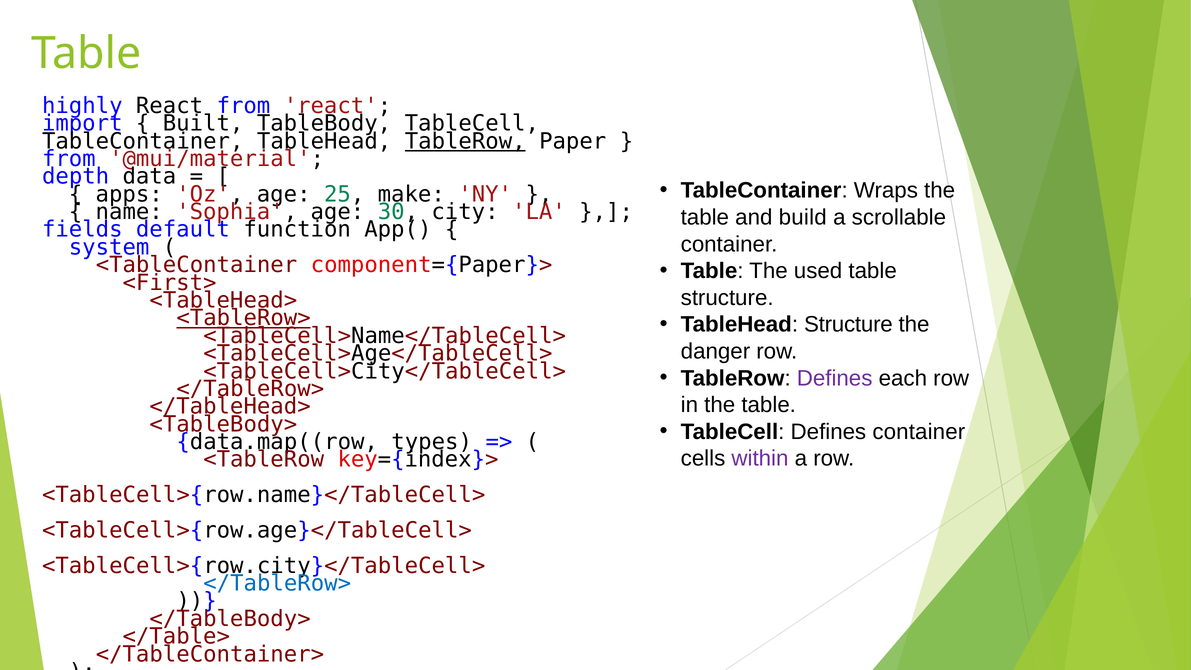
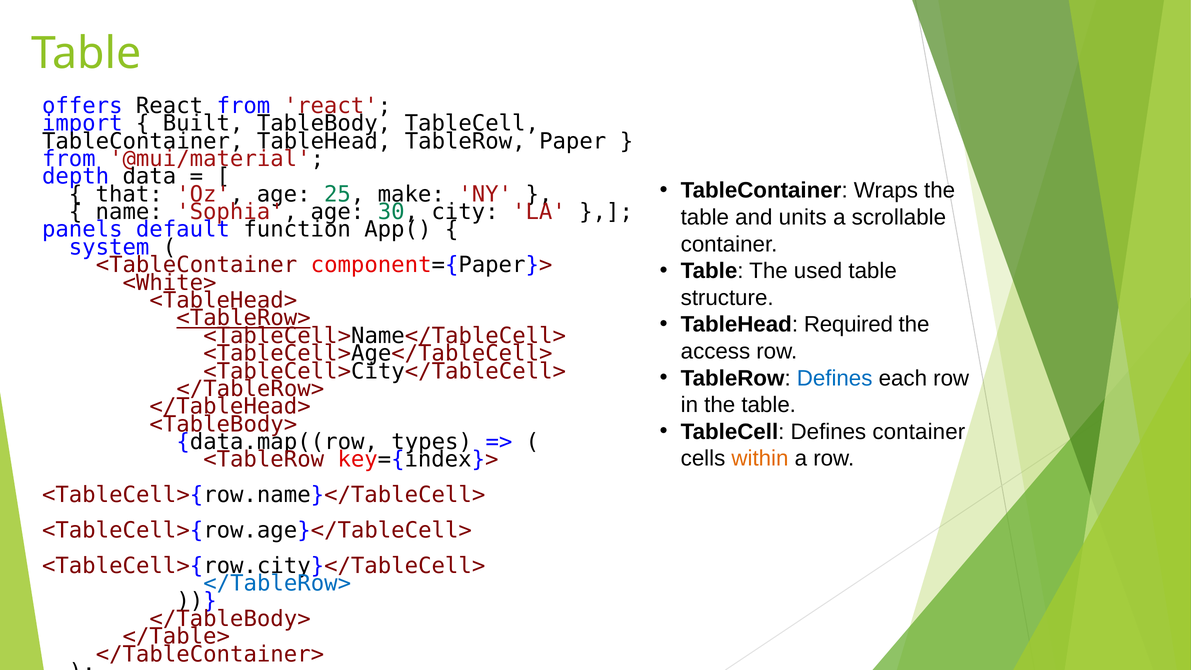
highly: highly -> offers (82, 106)
TableRow underline: present -> none (465, 141)
apps: apps -> that (129, 194)
build: build -> units (803, 217)
fields: fields -> panels (82, 230)
<First>: <First> -> <White> (170, 283)
TableHead Structure: Structure -> Required (848, 325)
danger: danger -> access (715, 351)
Defines colour: purple -> blue (835, 378)
within colour: purple -> orange (760, 458)
